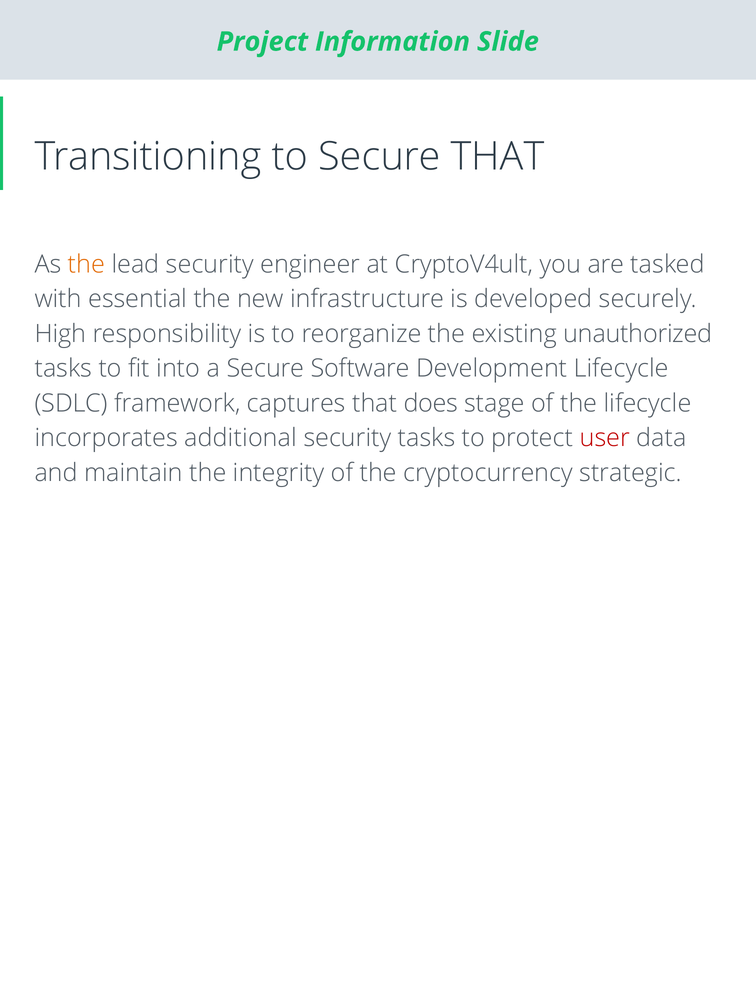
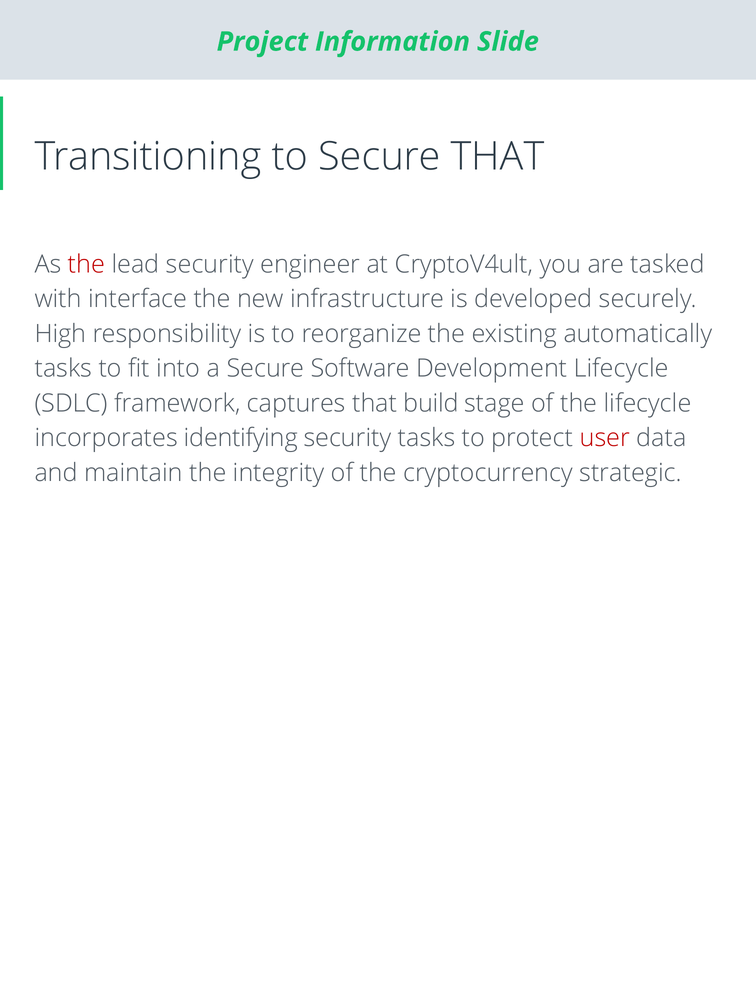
the colour: orange -> red (86, 264)
essential: essential -> interface (138, 299)
unauthorized: unauthorized -> automatically (638, 334)
does: does -> build (431, 403)
additional: additional -> identifying (241, 438)
